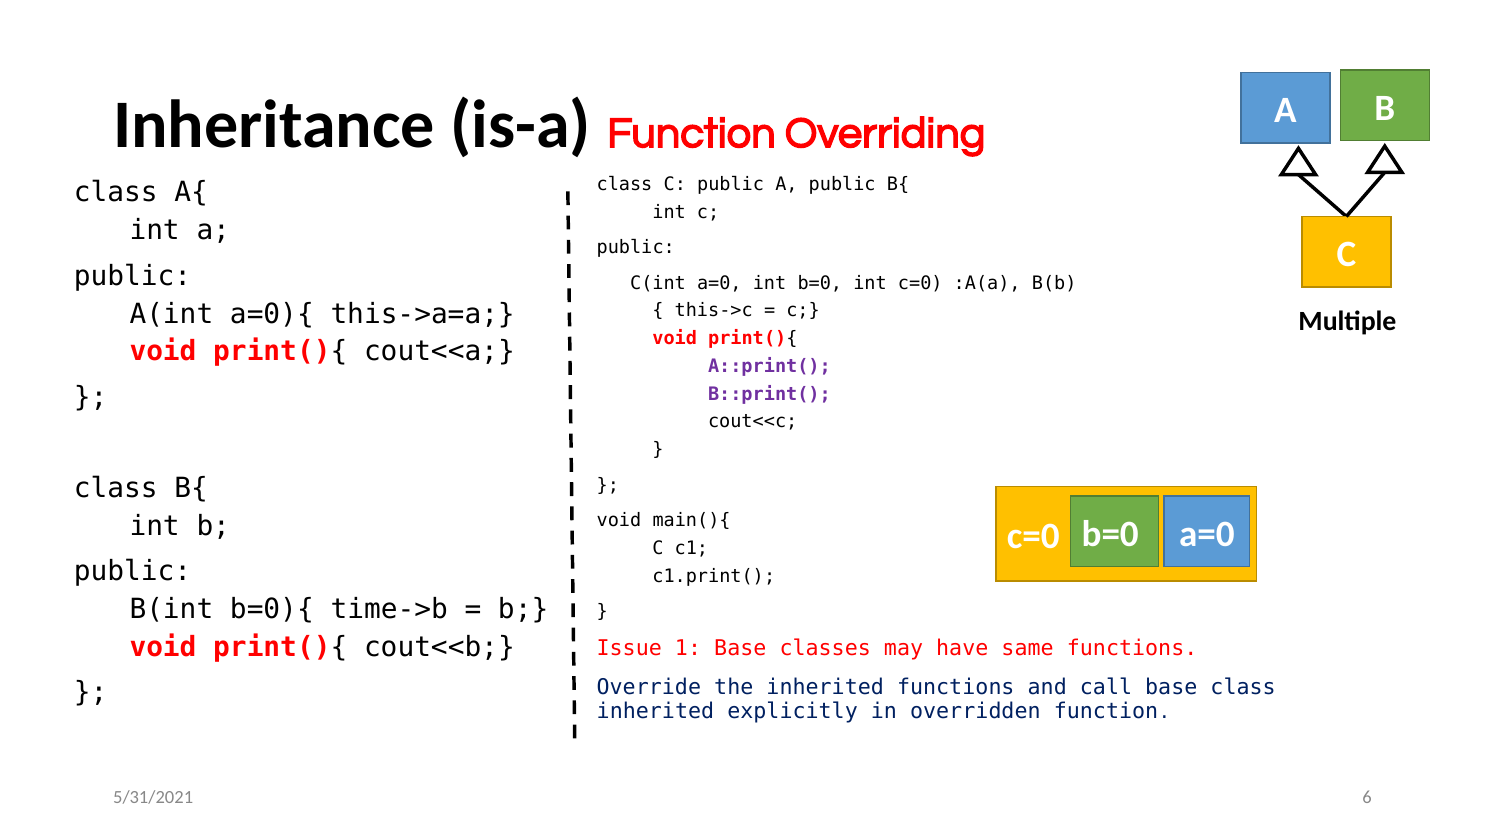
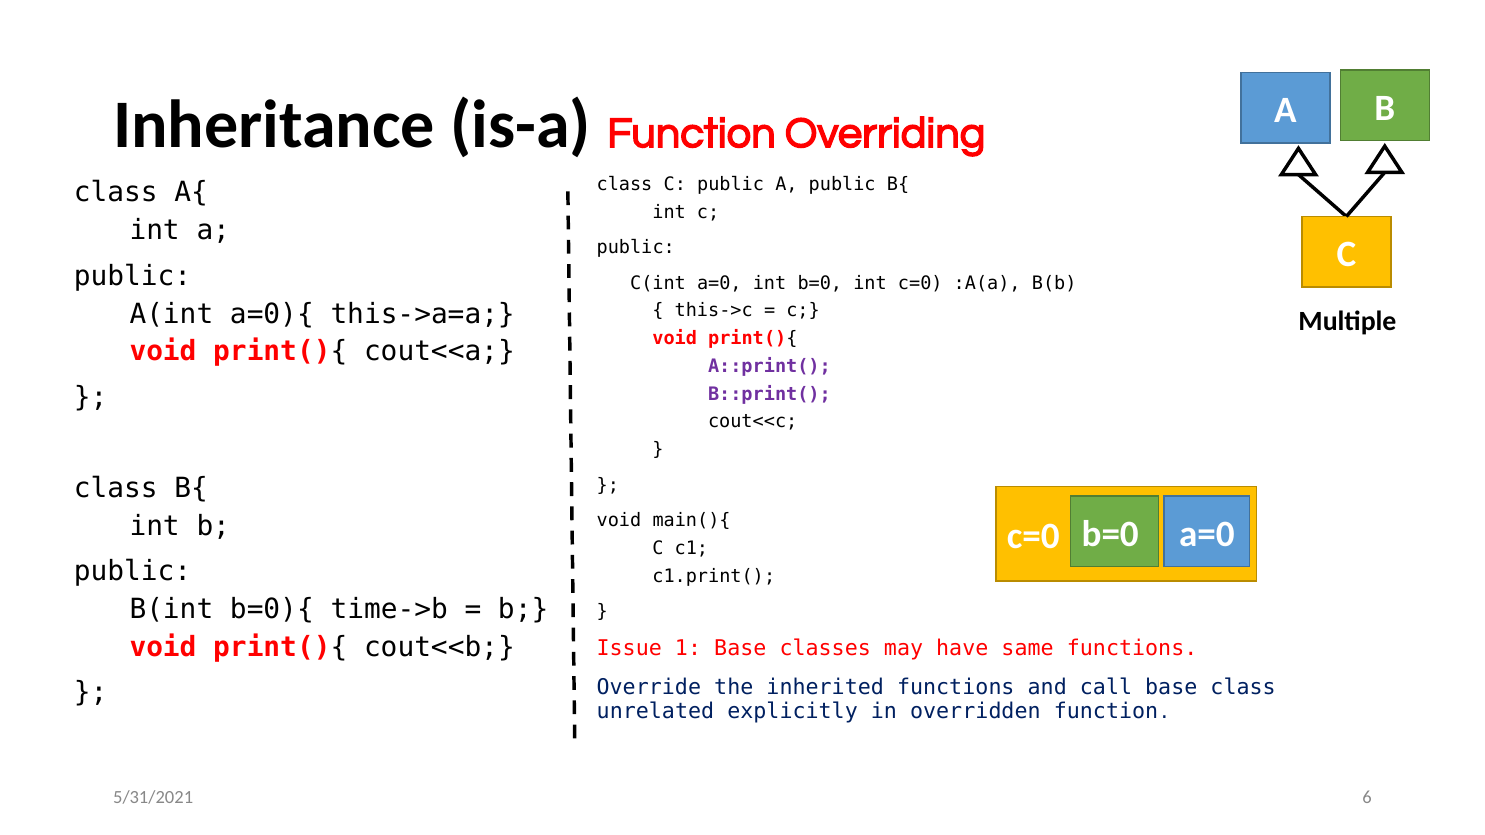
inherited: inherited -> unrelated (655, 711)
